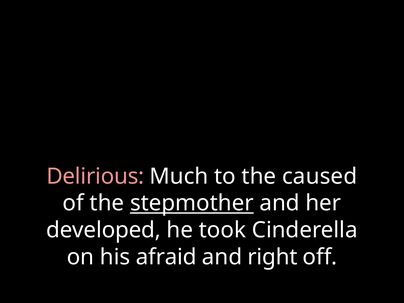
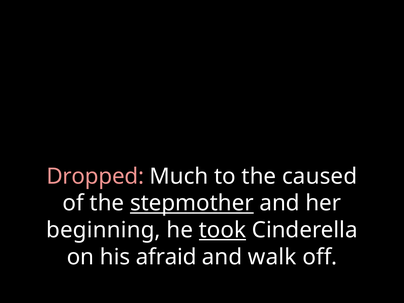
Delirious: Delirious -> Dropped (95, 176)
developed: developed -> beginning (103, 230)
took underline: none -> present (222, 230)
right: right -> walk (272, 257)
